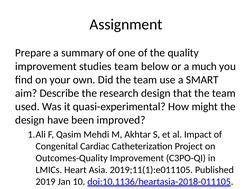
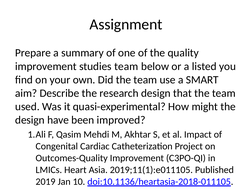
much: much -> listed (204, 66)
